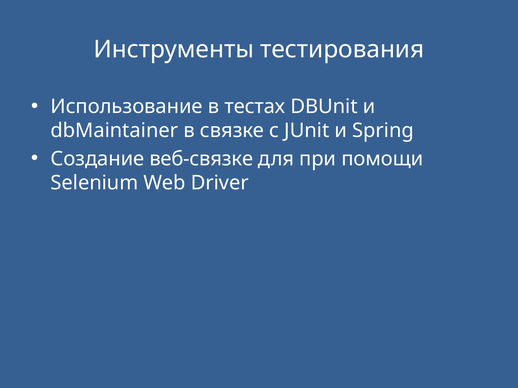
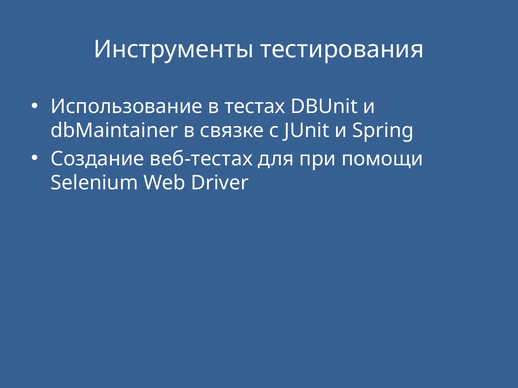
веб-связке: веб-связке -> веб-тестах (201, 159)
